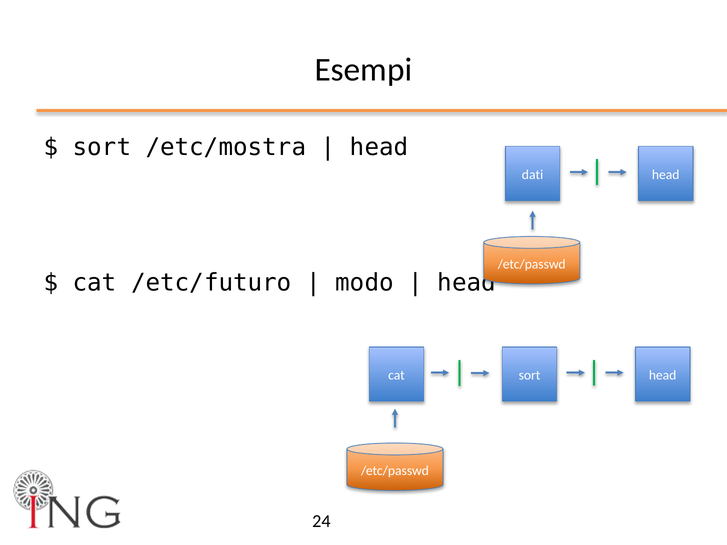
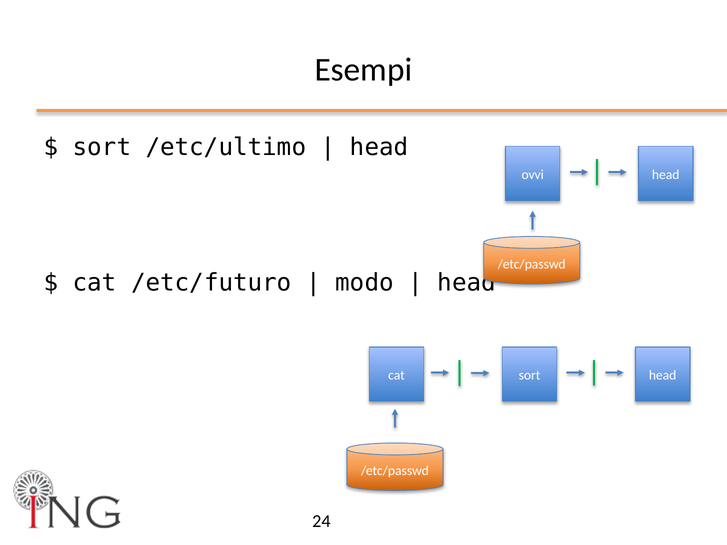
/etc/mostra: /etc/mostra -> /etc/ultimo (226, 147)
dati: dati -> ovvi (533, 175)
